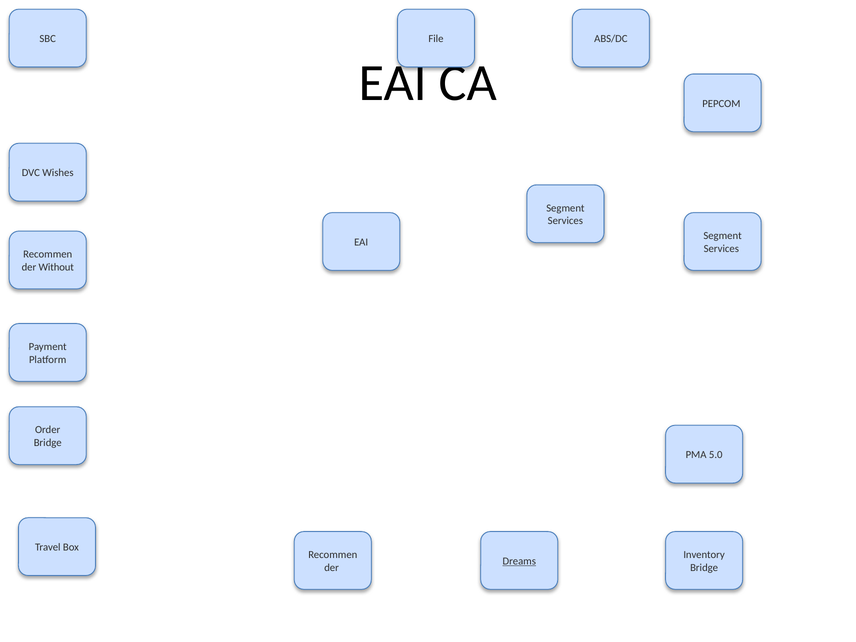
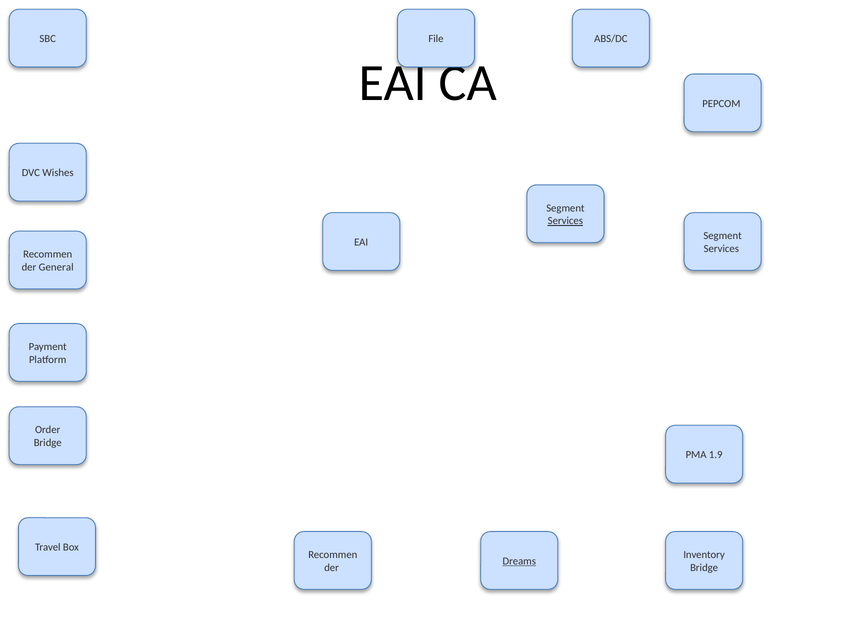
Services underline: none -> present (565, 221)
Without: Without -> General (56, 267)
5.0: 5.0 -> 1.9 (716, 455)
